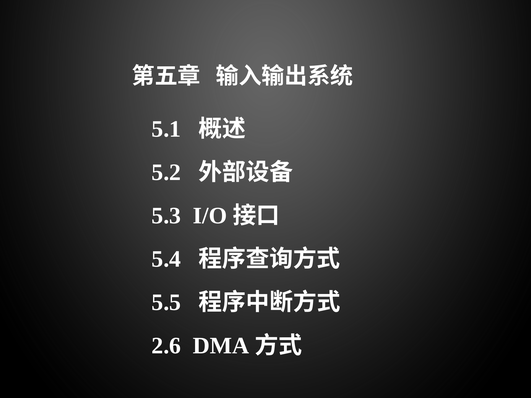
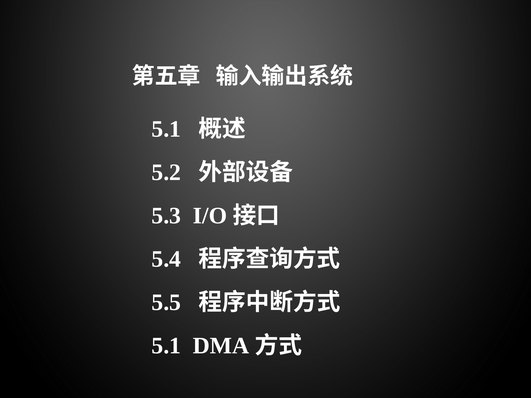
2.6: 2.6 -> 5.1 (166, 346)
